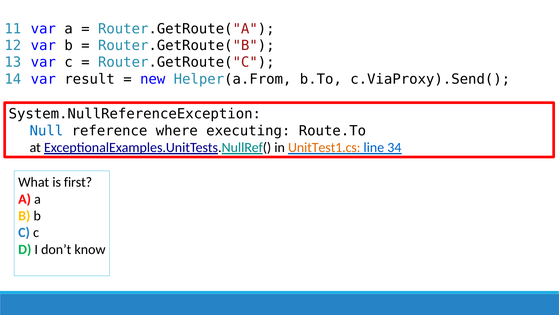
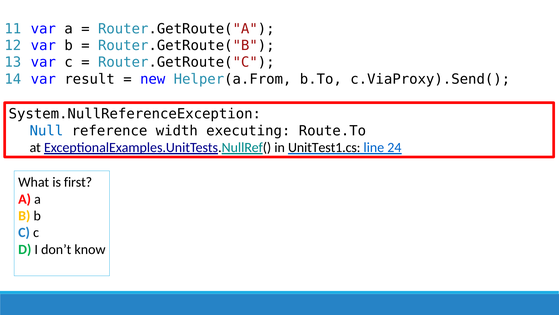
where: where -> width (177, 131)
UnitTest1.cs colour: orange -> black (324, 147)
34: 34 -> 24 (394, 147)
